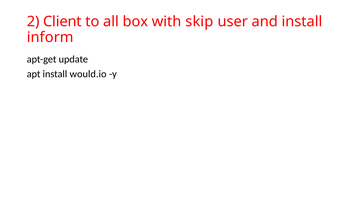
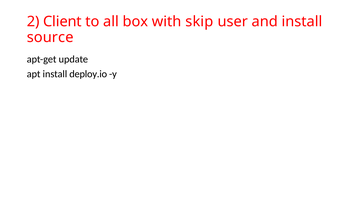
inform: inform -> source (50, 37)
would.io: would.io -> deploy.io (88, 74)
